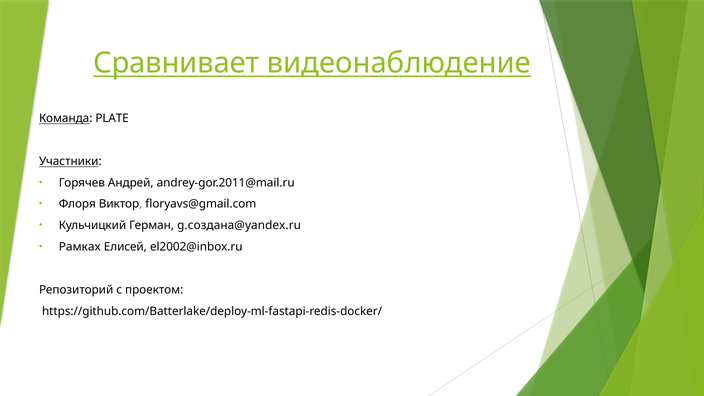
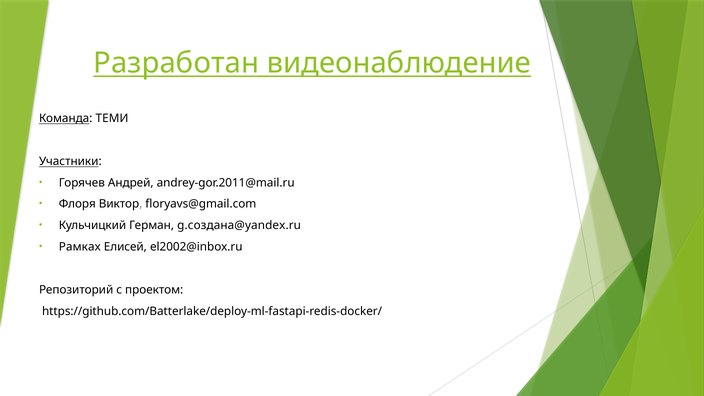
Сравнивает: Сравнивает -> Разработан (176, 63)
PLATE: PLATE -> ТЕМИ (112, 118)
